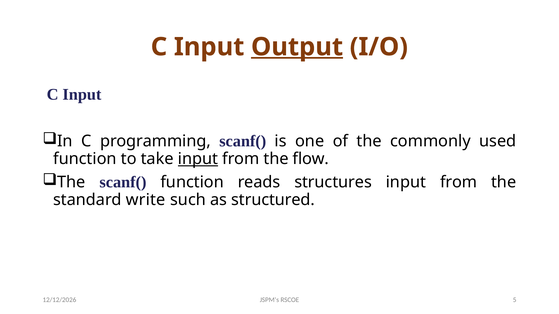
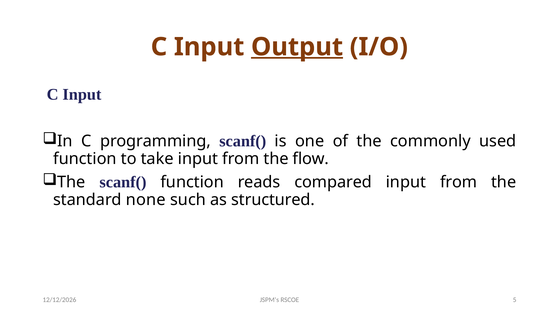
input underline: present -> none (198, 159)
structures: structures -> compared (333, 182)
write: write -> none (146, 200)
